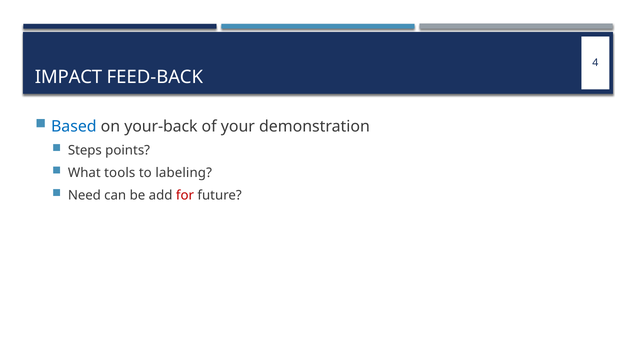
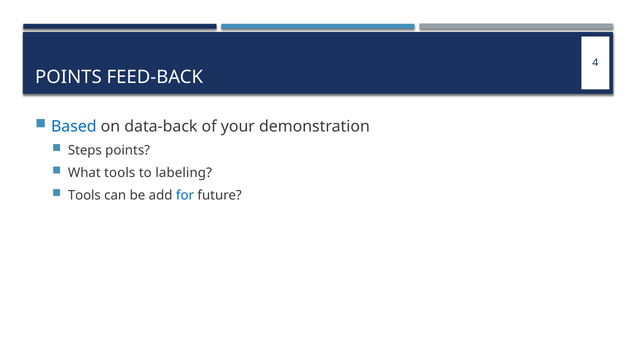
IMPACT: IMPACT -> POINTS (68, 77)
your-back: your-back -> data-back (161, 127)
Need: Need -> Tools (84, 196)
for colour: red -> blue (185, 196)
